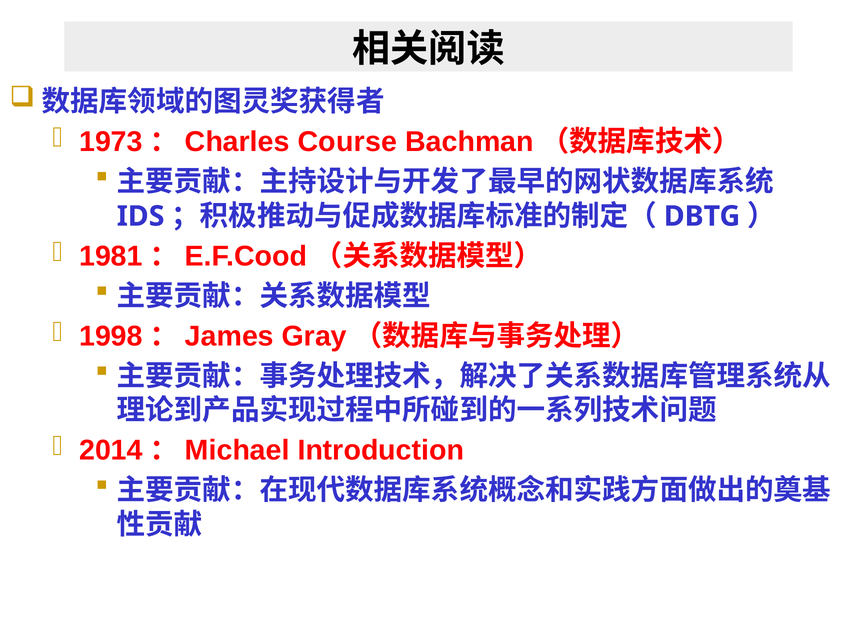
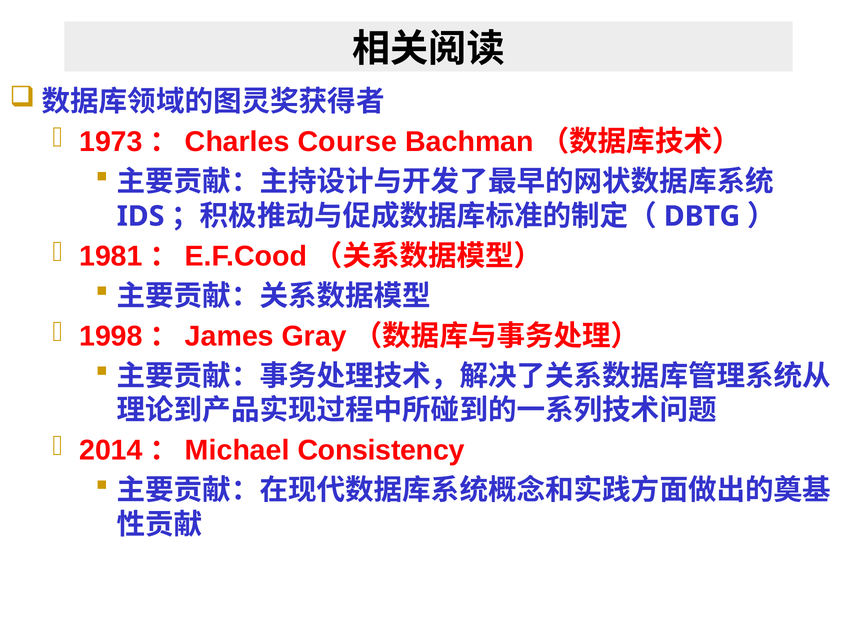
Introduction: Introduction -> Consistency (381, 450)
